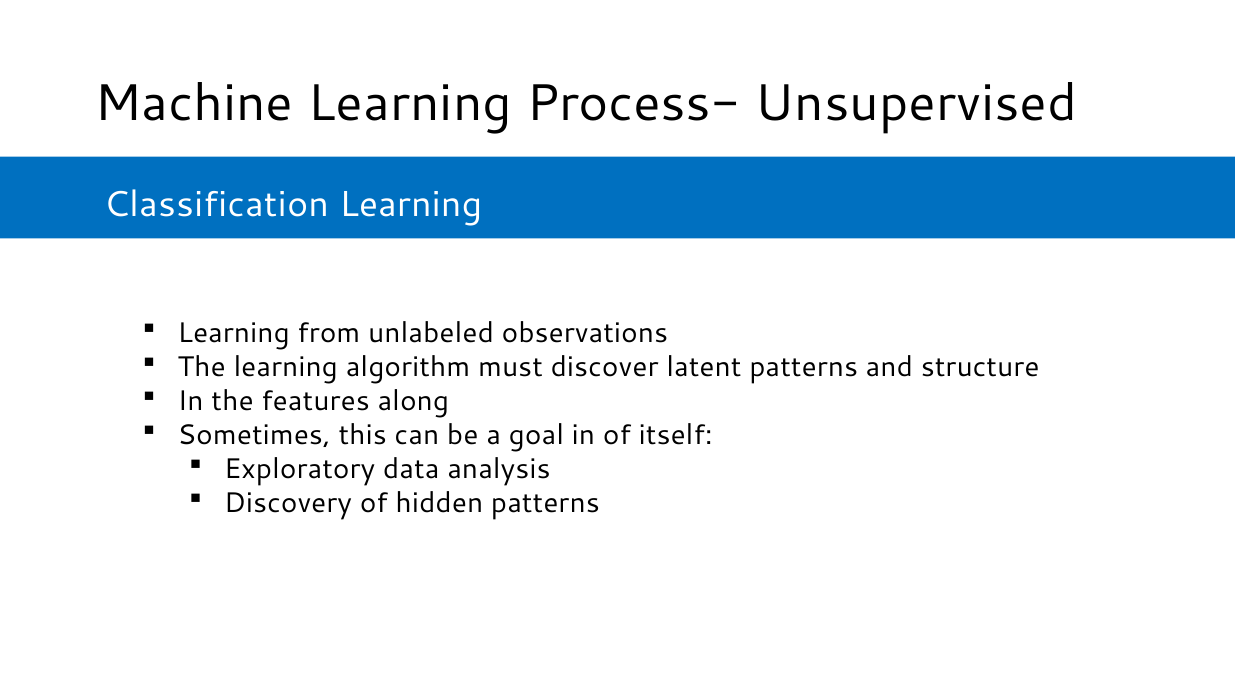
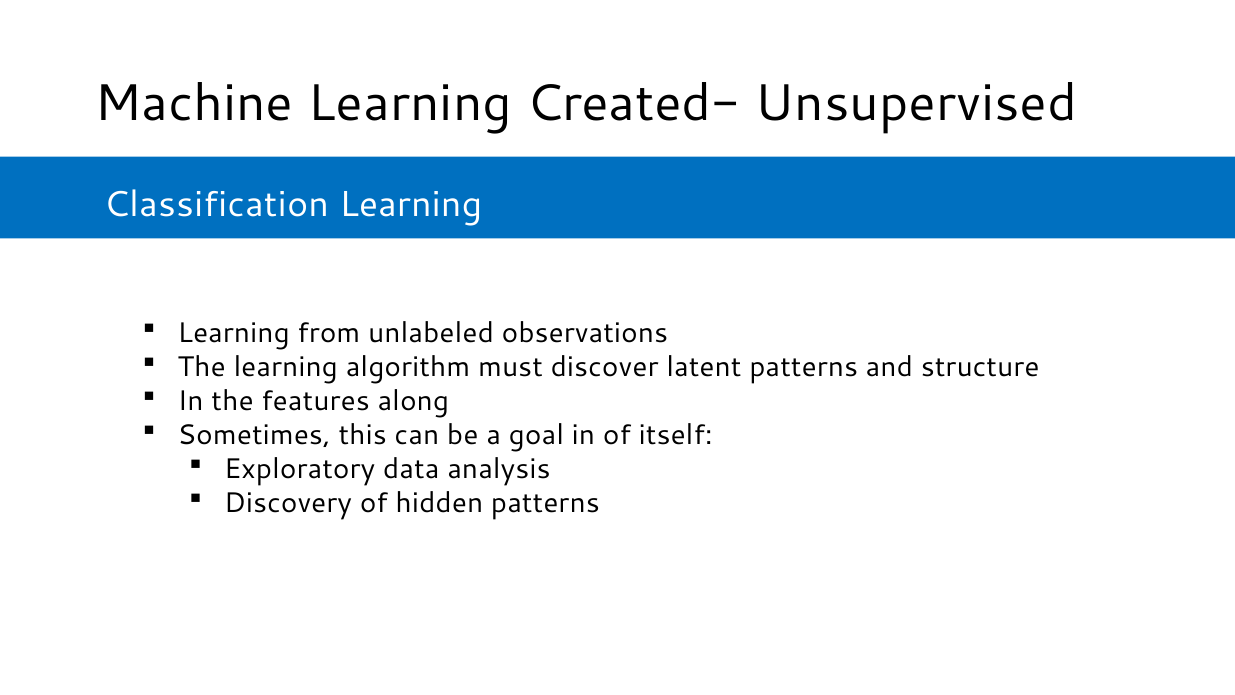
Process-: Process- -> Created- (634, 104)
